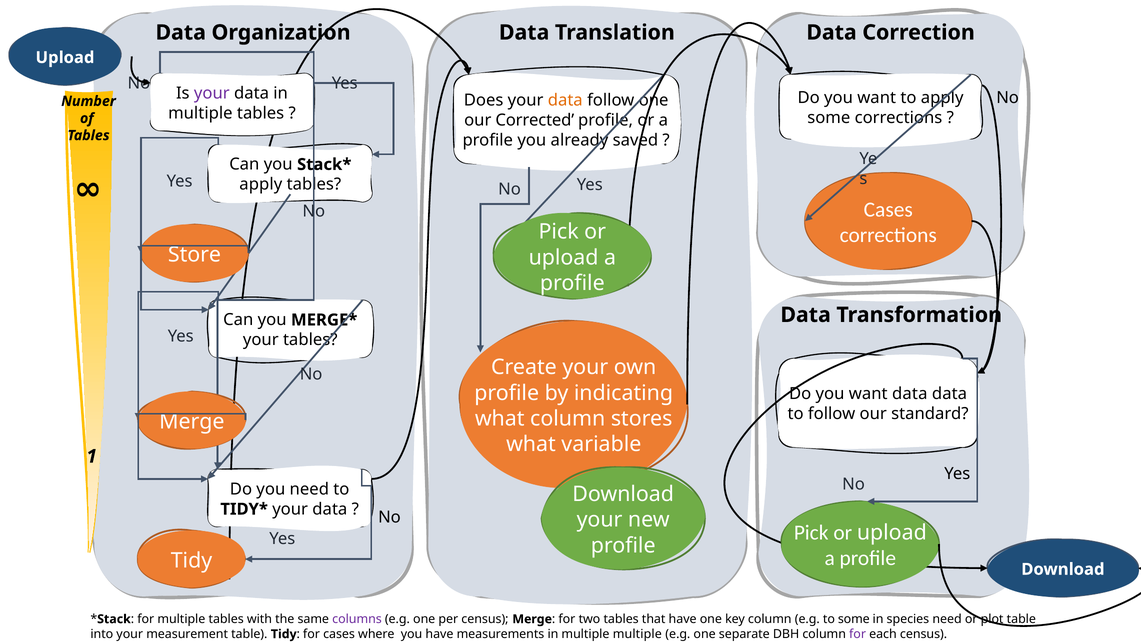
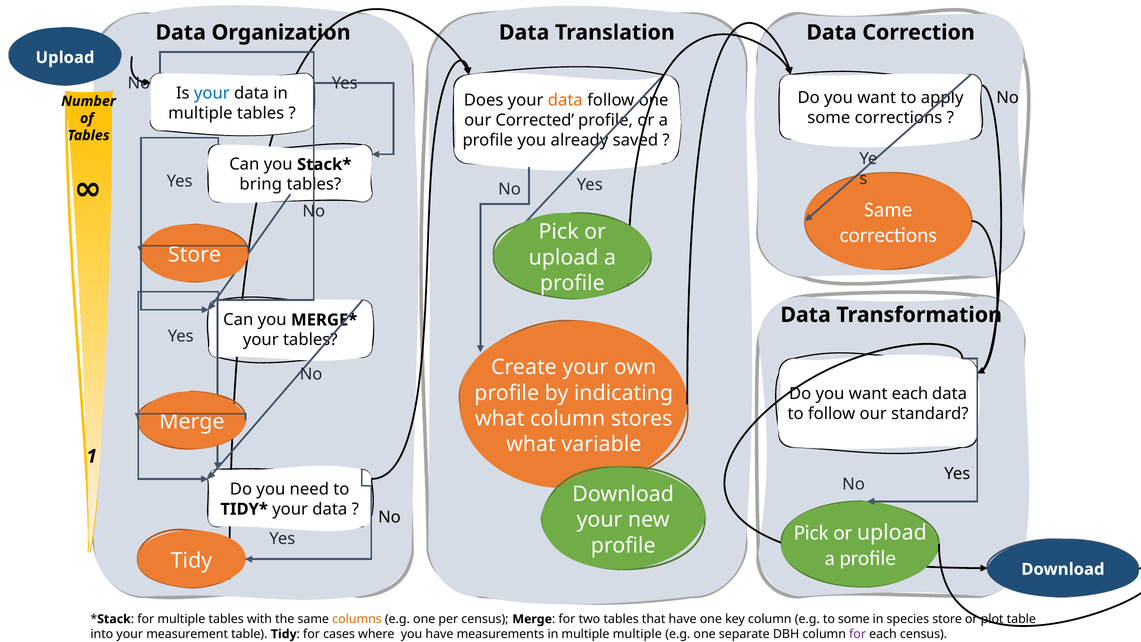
your colour: purple -> blue (212, 93)
apply: apply -> bring (261, 184)
Cases: Cases -> Same (888, 210)
want data: data -> each (910, 394)
columns colour: purple -> orange (357, 619)
species need: need -> store (947, 619)
